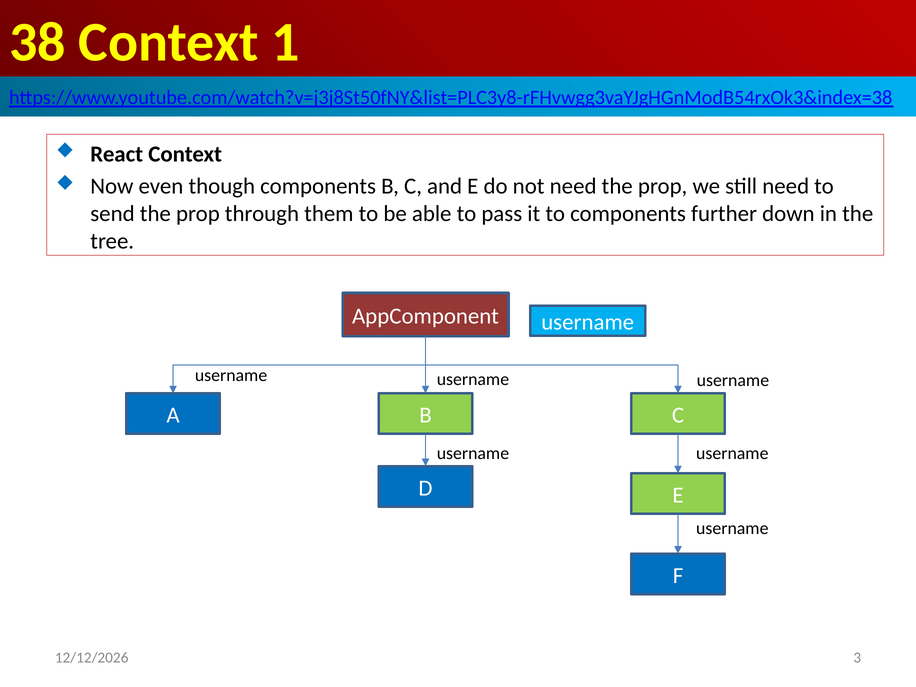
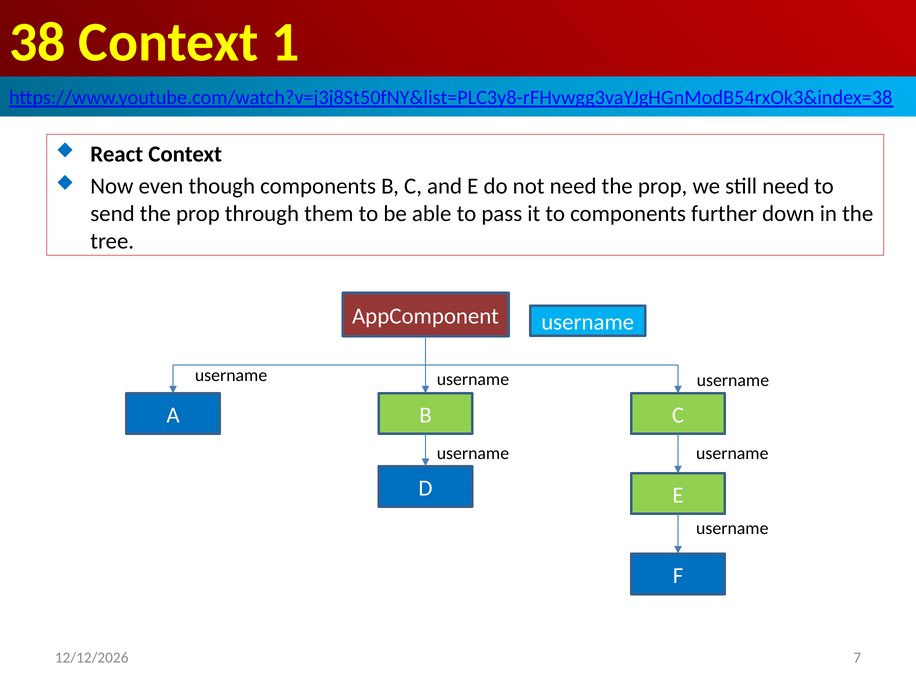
3: 3 -> 7 (857, 658)
